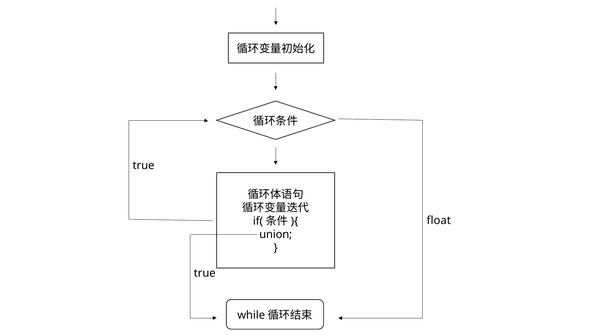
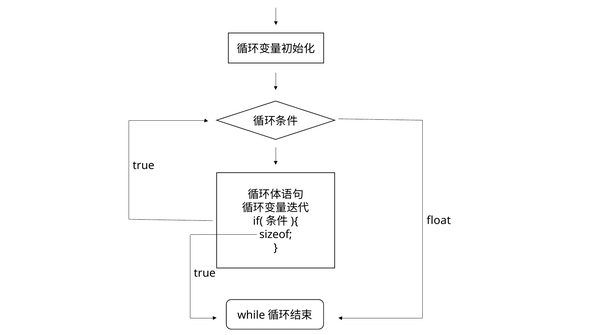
union: union -> sizeof (276, 235)
